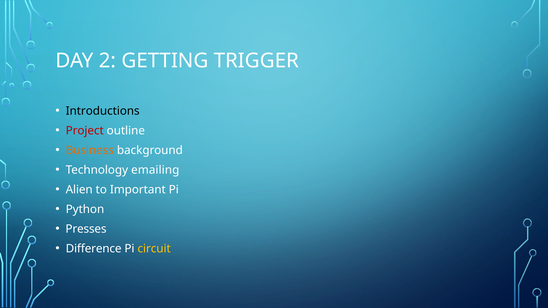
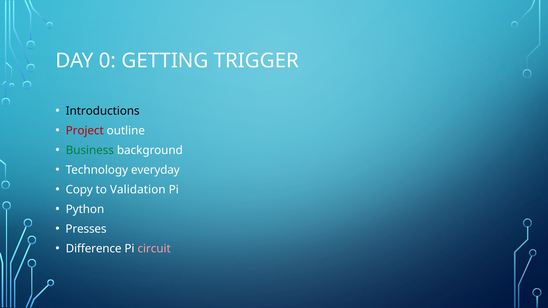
2: 2 -> 0 (107, 61)
Business colour: orange -> green (90, 150)
emailing: emailing -> everyday (155, 170)
Alien: Alien -> Copy (79, 190)
Important: Important -> Validation (138, 190)
circuit colour: yellow -> pink (154, 249)
